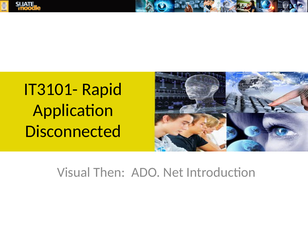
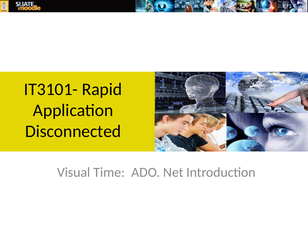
Then: Then -> Time (109, 172)
